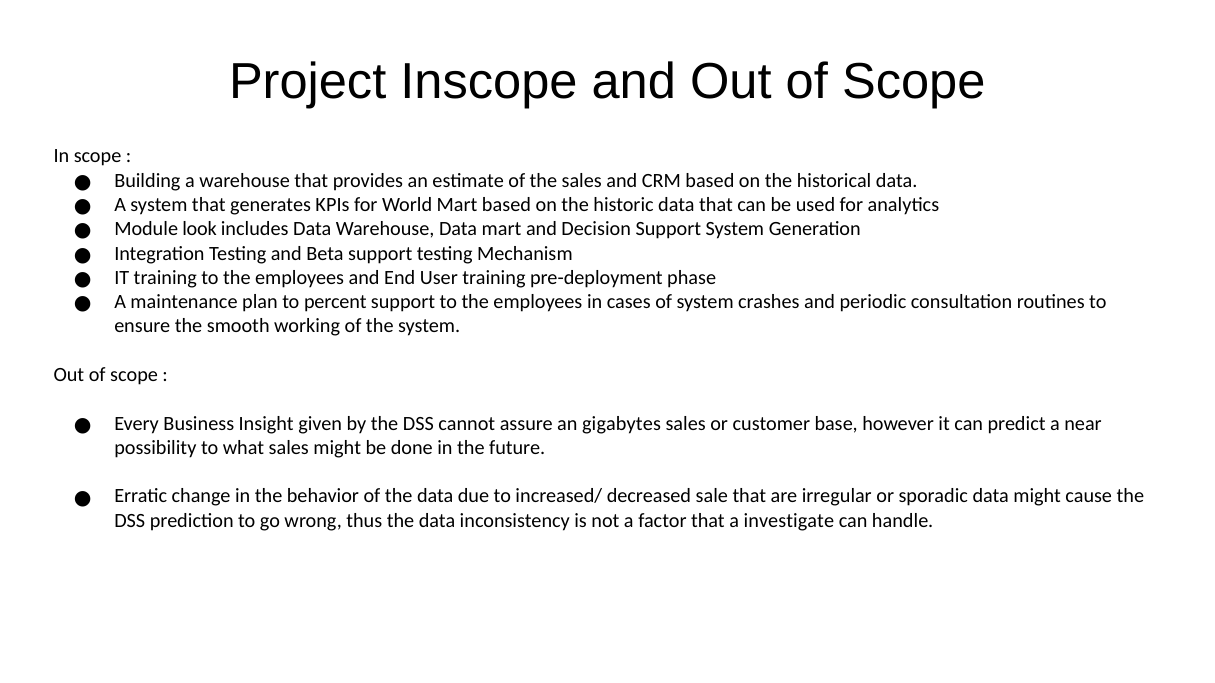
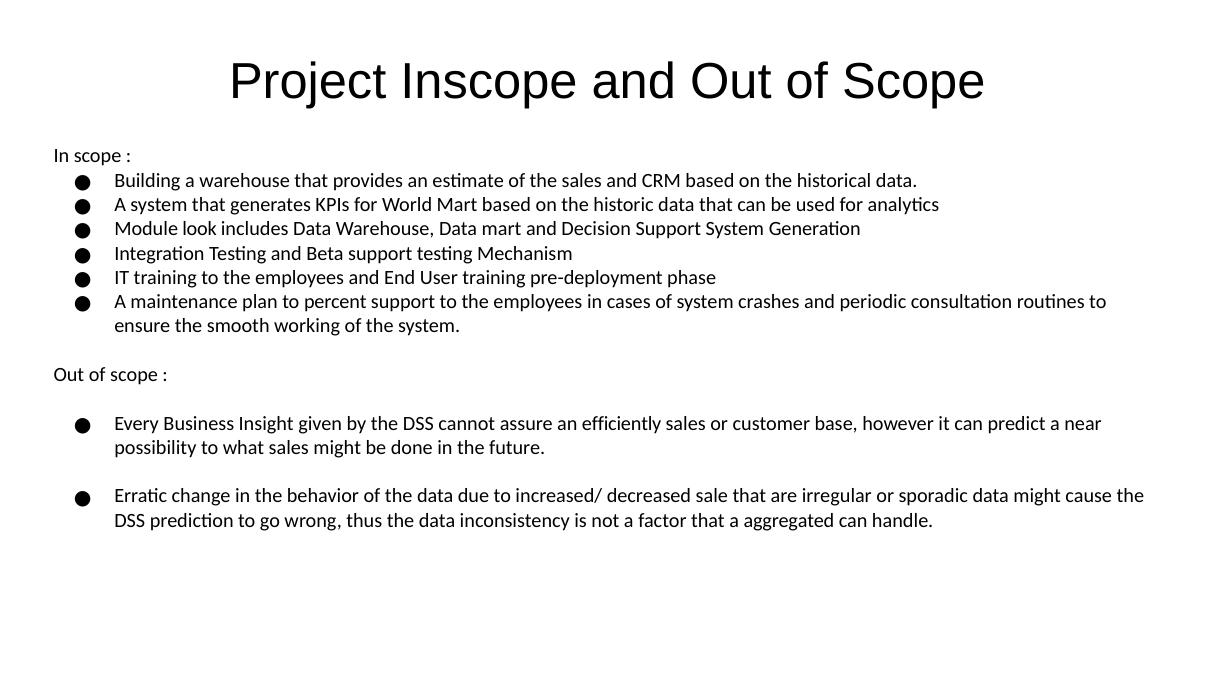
gigabytes: gigabytes -> efficiently (622, 424)
investigate: investigate -> aggregated (789, 521)
